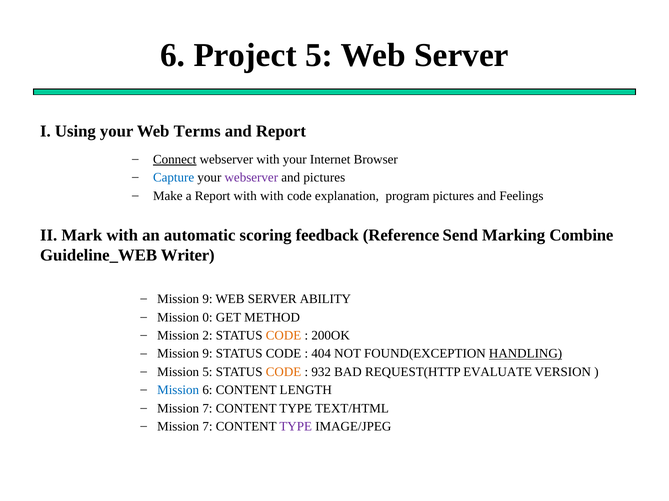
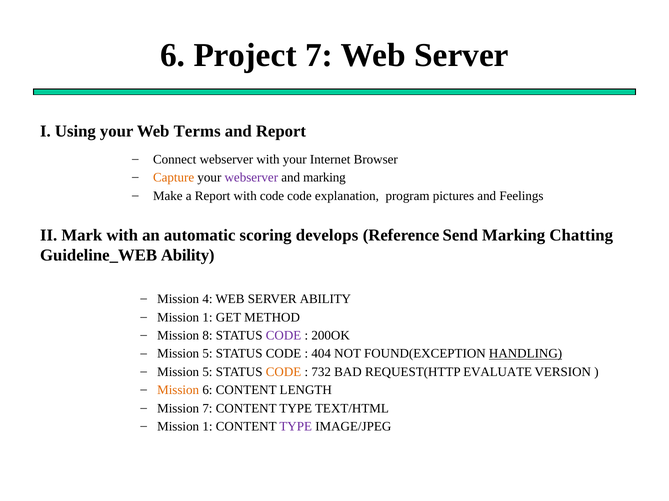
Project 5: 5 -> 7 (319, 55)
Connect underline: present -> none (175, 160)
Capture colour: blue -> orange (174, 178)
and pictures: pictures -> marking (324, 178)
with with: with -> code (272, 196)
feedback: feedback -> develops (327, 236)
Combine: Combine -> Chatting (581, 236)
Guideline_WEB Writer: Writer -> Ability (188, 256)
9: 9 -> 4 (207, 299)
0: 0 -> 1 (207, 318)
2: 2 -> 8 (207, 336)
CODE colour: orange -> purple (284, 336)
9: 9 -> 5 (207, 354)
932: 932 -> 732 (321, 372)
Mission colour: blue -> orange (178, 391)
7: 7 -> 1 (207, 427)
